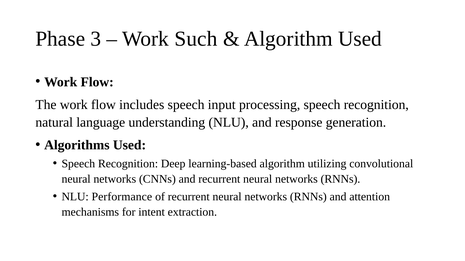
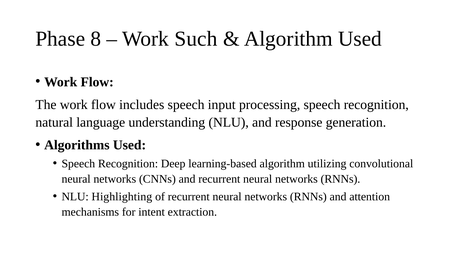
3: 3 -> 8 (96, 39)
Performance: Performance -> Highlighting (122, 197)
